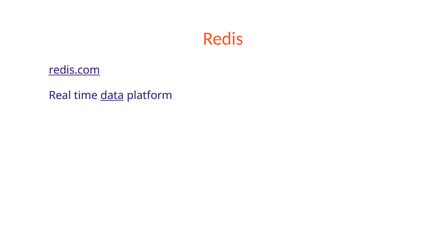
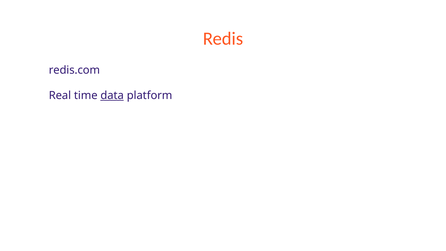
redis.com underline: present -> none (74, 70)
